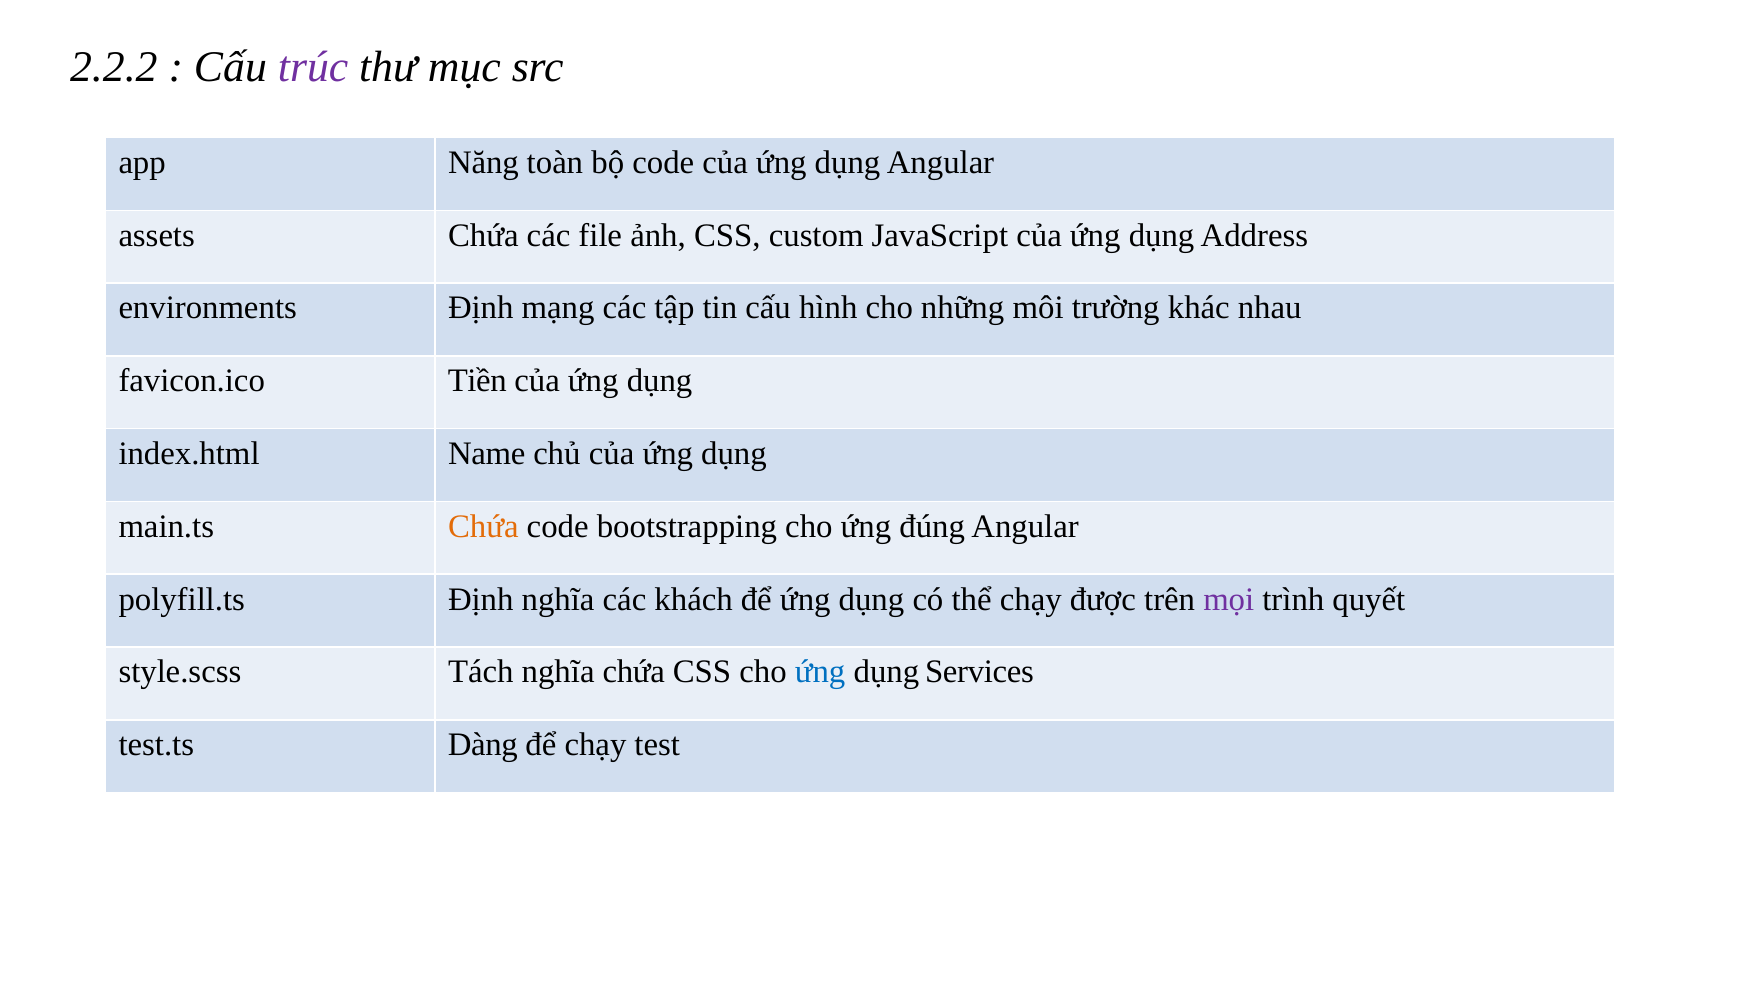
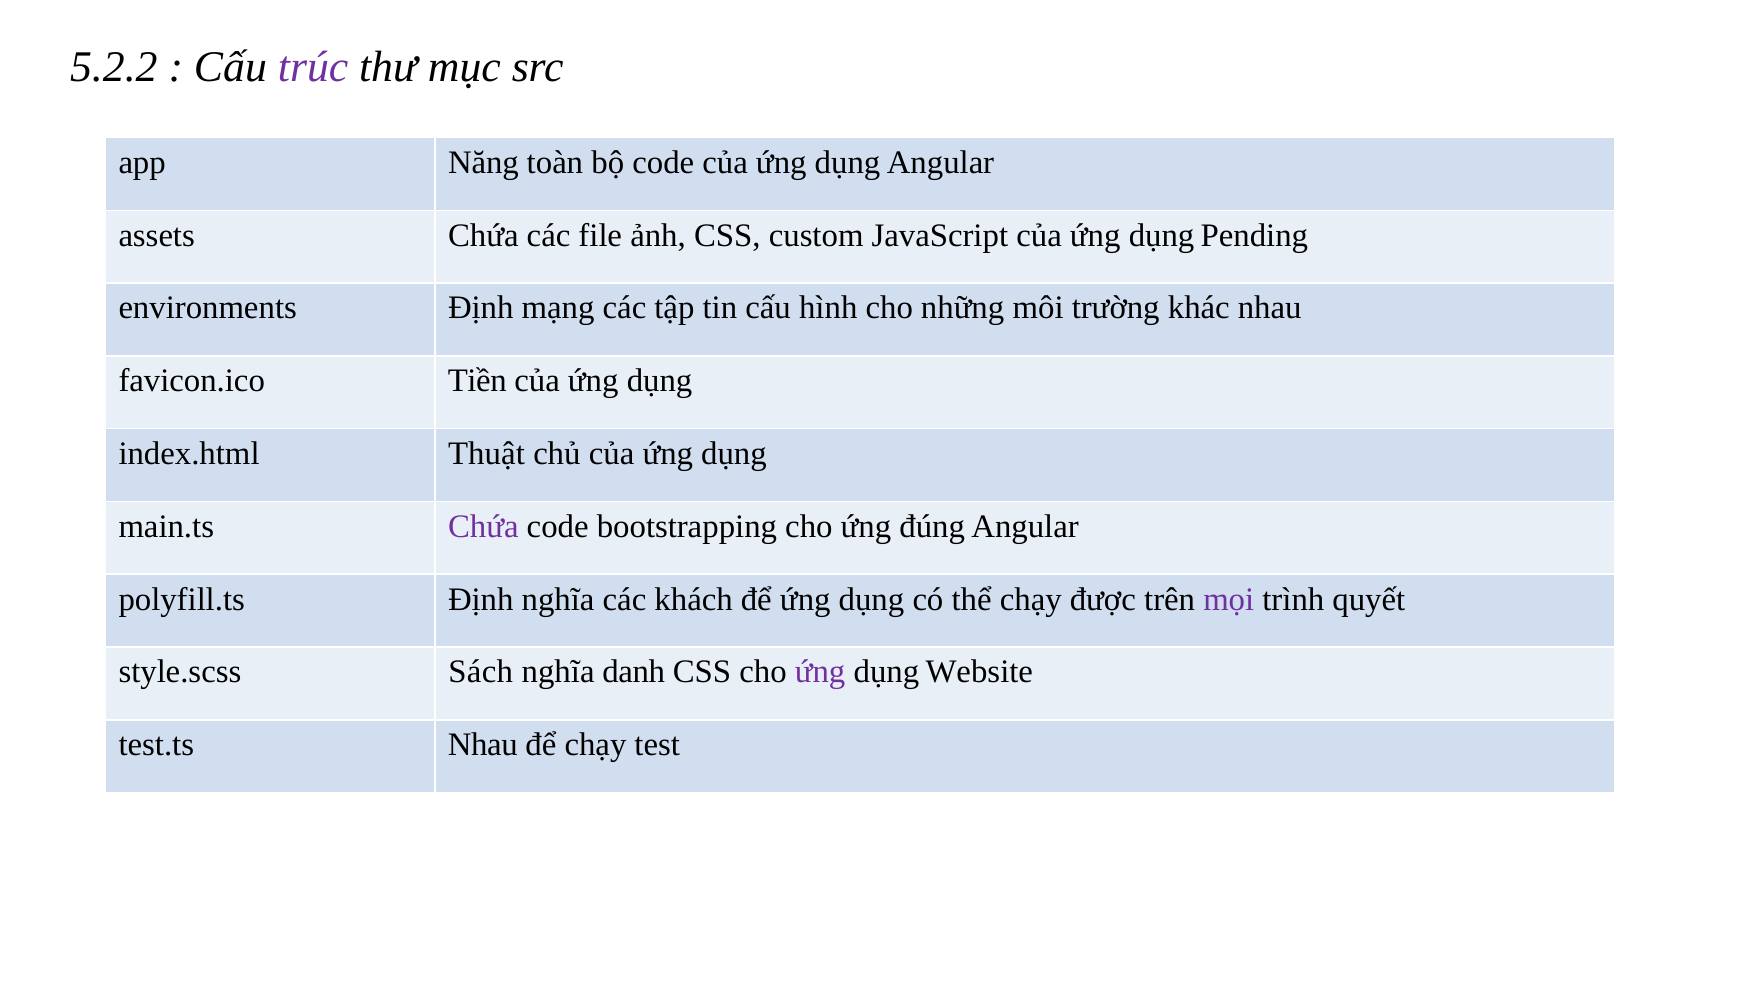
2.2.2: 2.2.2 -> 5.2.2 (114, 67)
Address: Address -> Pending (1254, 235)
Name: Name -> Thuật (486, 454)
Chứa colour: orange -> purple (483, 527)
Tách: Tách -> Sách (481, 672)
nghĩa chứa: chứa -> danh (634, 672)
ứng colour: blue -> purple (820, 672)
Services: Services -> Website (979, 672)
test.ts Dàng: Dàng -> Nhau (483, 745)
